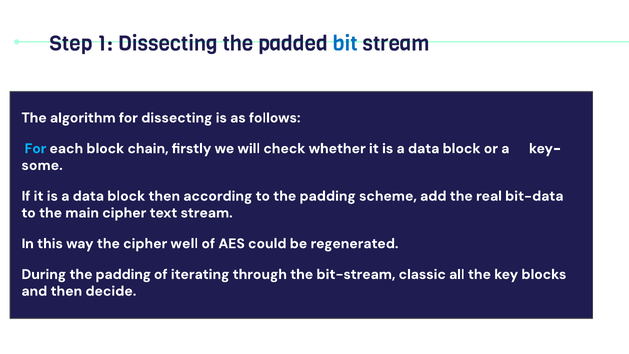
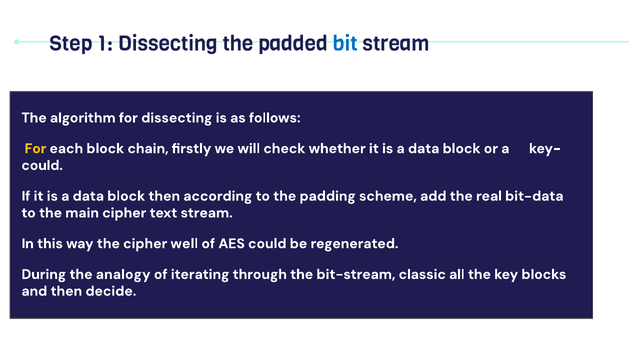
For colour: light blue -> yellow (35, 148)
some: some -> could (42, 165)
During the padding: padding -> analogy (123, 274)
